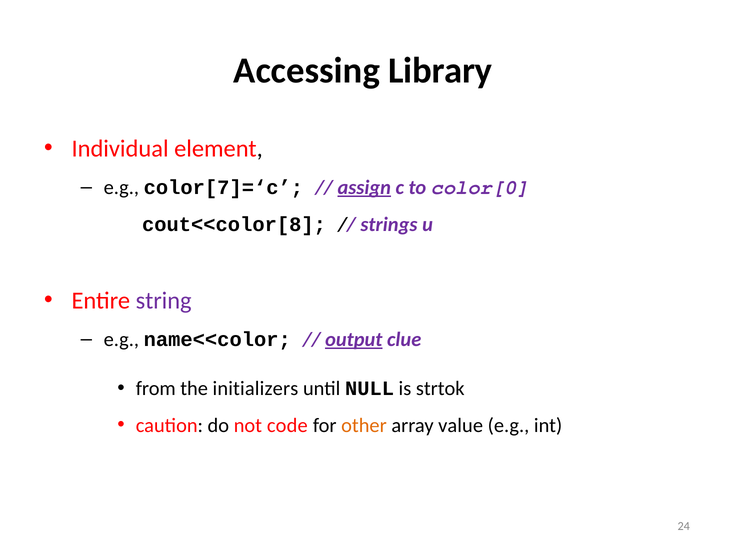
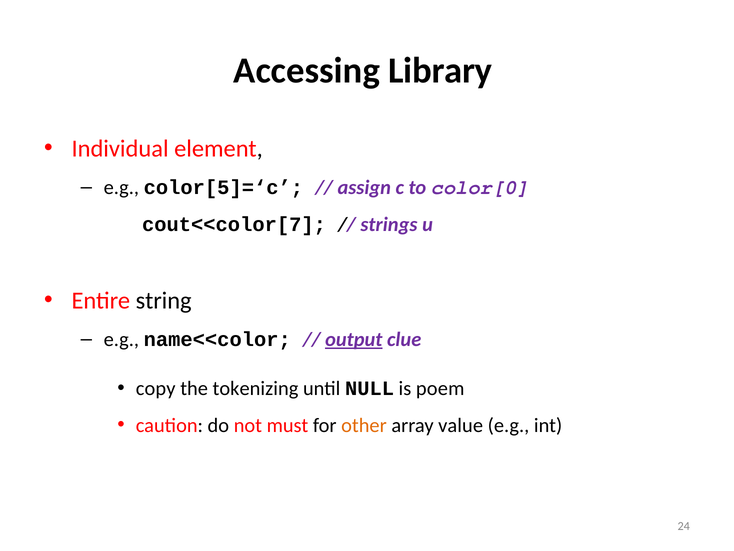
color[7]=‘c: color[7]=‘c -> color[5]=‘c (223, 187)
assign underline: present -> none (364, 187)
cout<<color[8: cout<<color[8 -> cout<<color[7 (234, 224)
string colour: purple -> black (164, 300)
from: from -> copy (156, 388)
initializers: initializers -> tokenizing (255, 388)
strtok: strtok -> poem (440, 388)
code: code -> must (287, 425)
